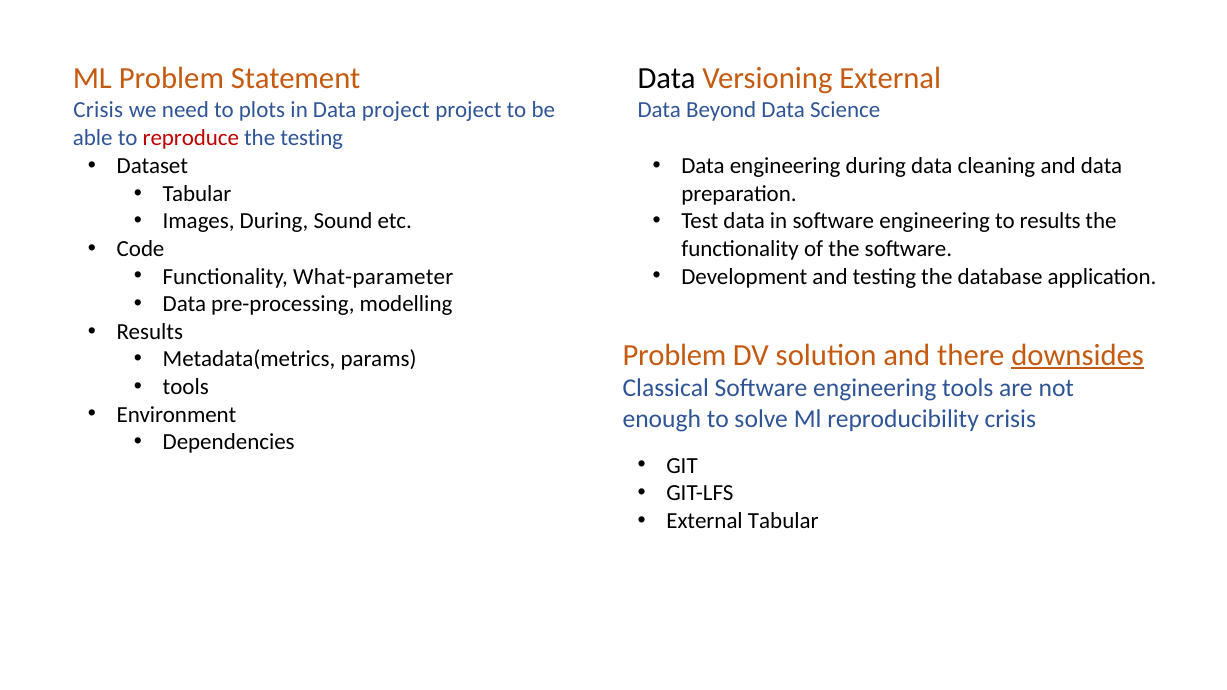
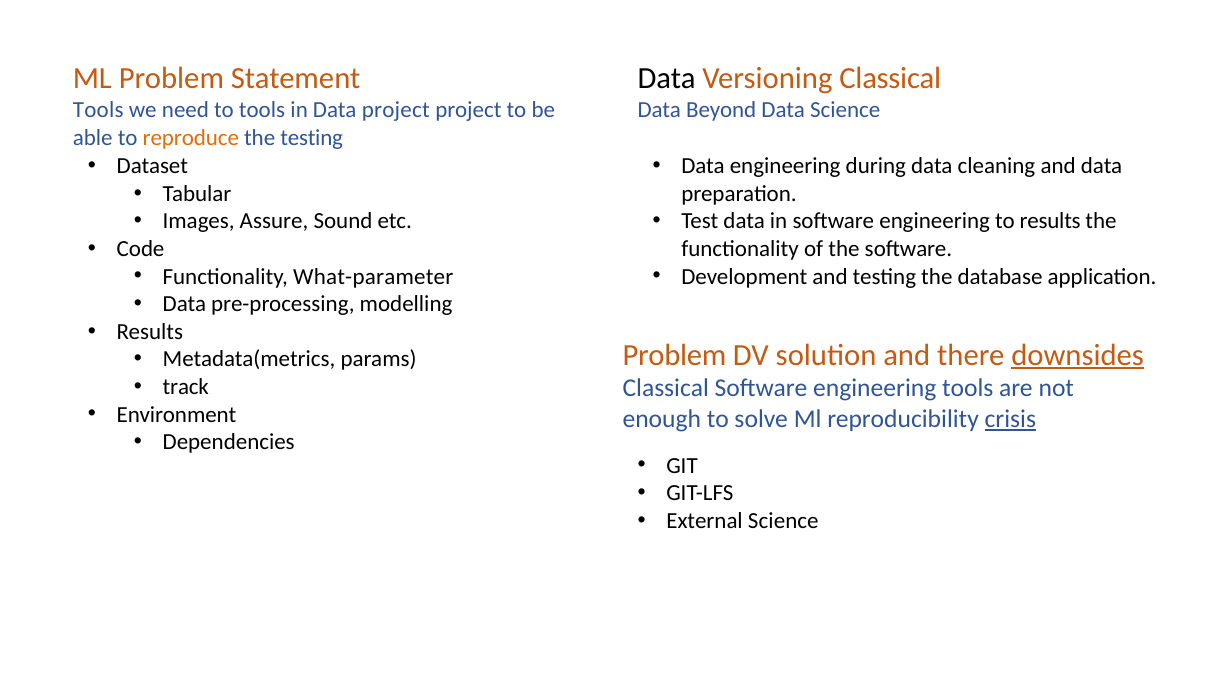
Versioning External: External -> Classical (890, 79)
Crisis: Crisis -> Tools (98, 110)
to plots: plots -> tools (262, 110)
reproduce colour: red -> orange (191, 138)
Images During: During -> Assure (274, 221)
tools: tools -> track (186, 387)
crisis underline: none -> present (1010, 419)
External Tabular: Tabular -> Science (783, 521)
